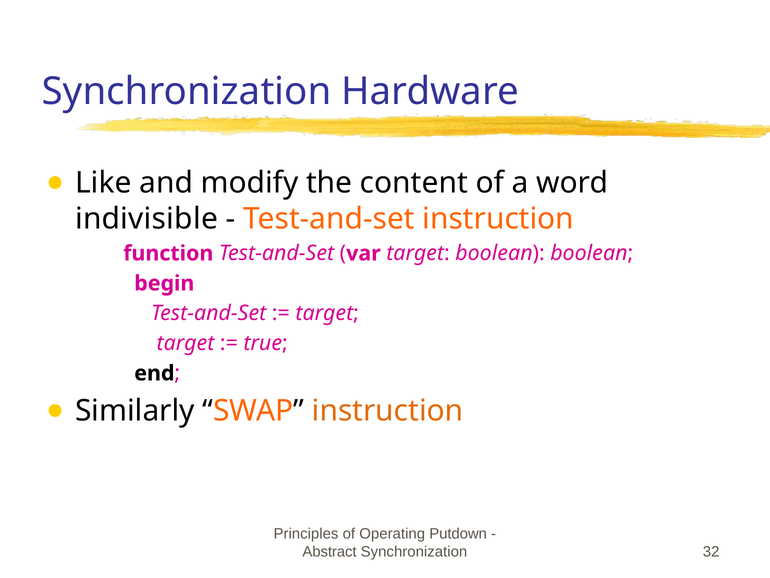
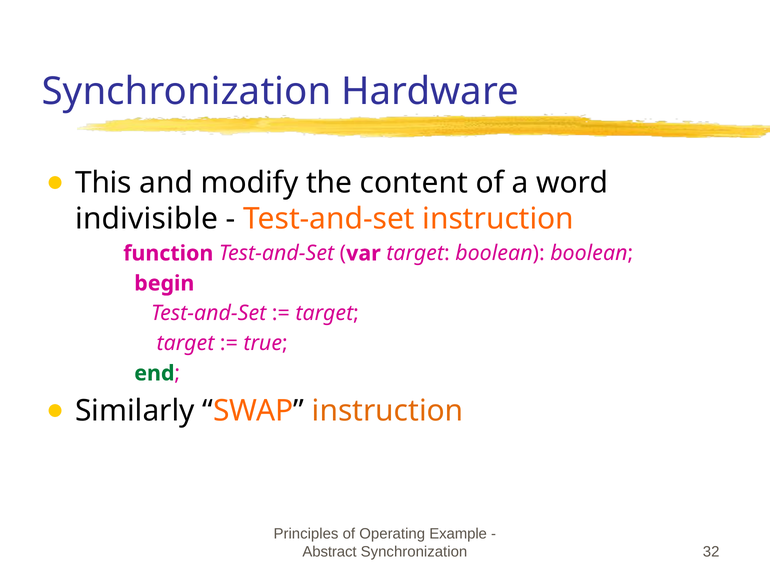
Like: Like -> This (103, 183)
end colour: black -> green (154, 373)
Putdown: Putdown -> Example (458, 533)
